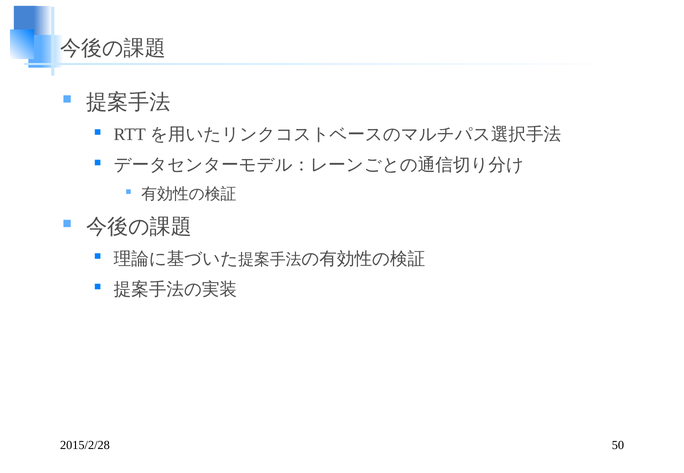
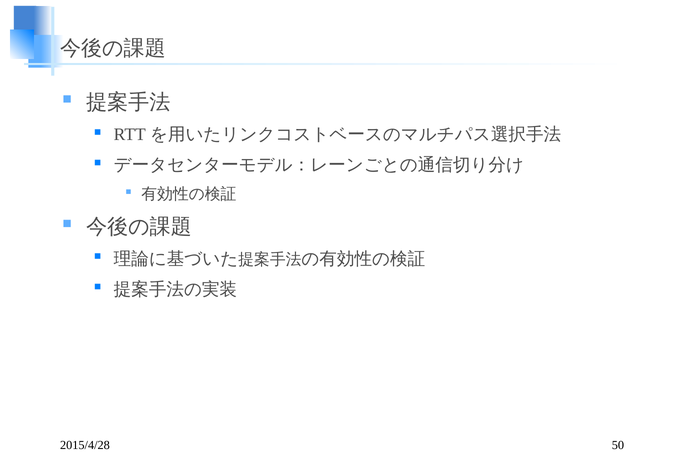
2015/2/28: 2015/2/28 -> 2015/4/28 (85, 446)
